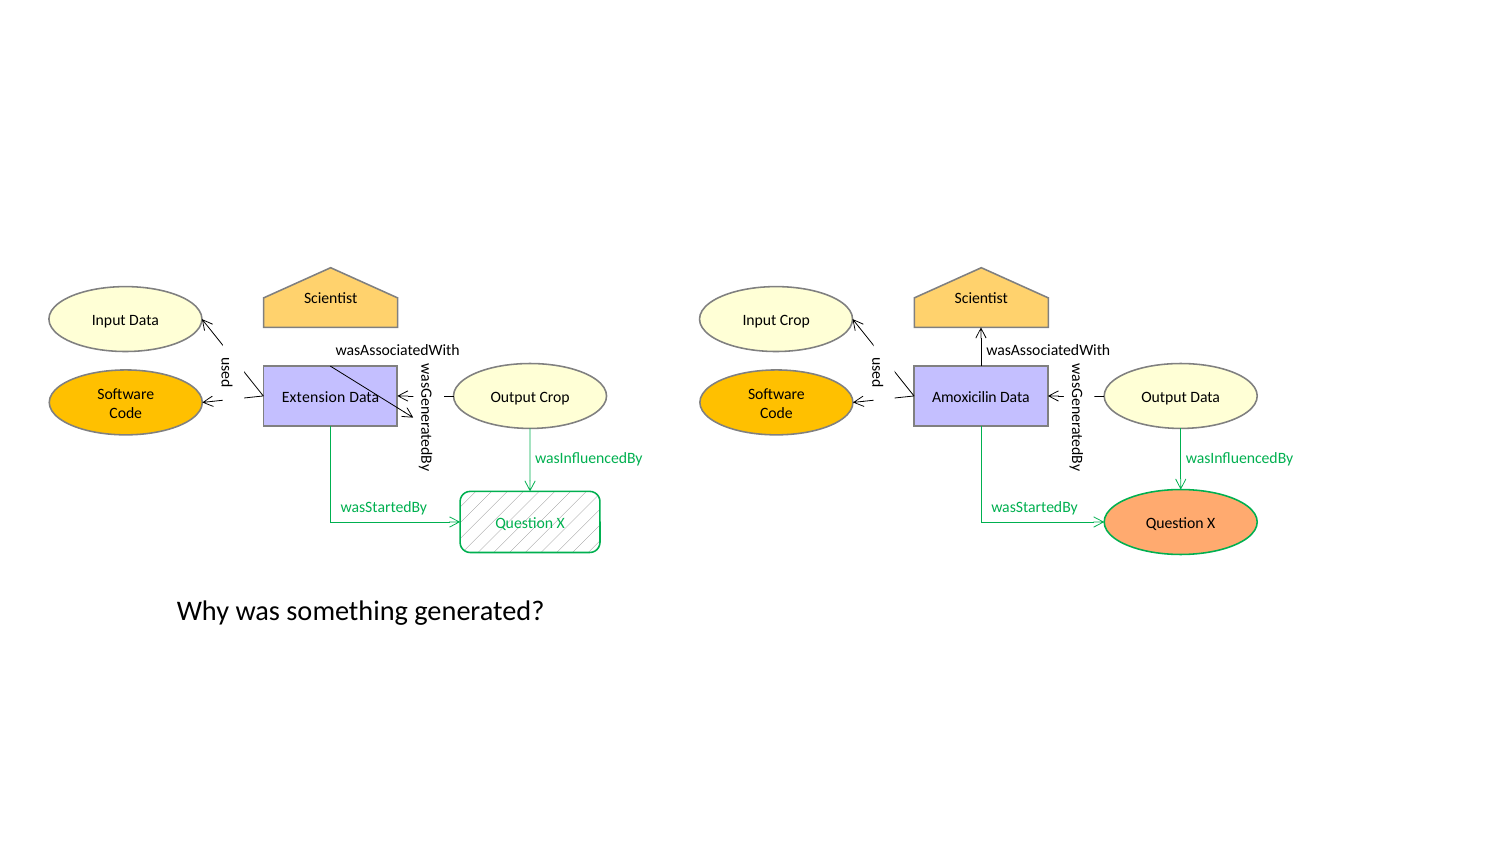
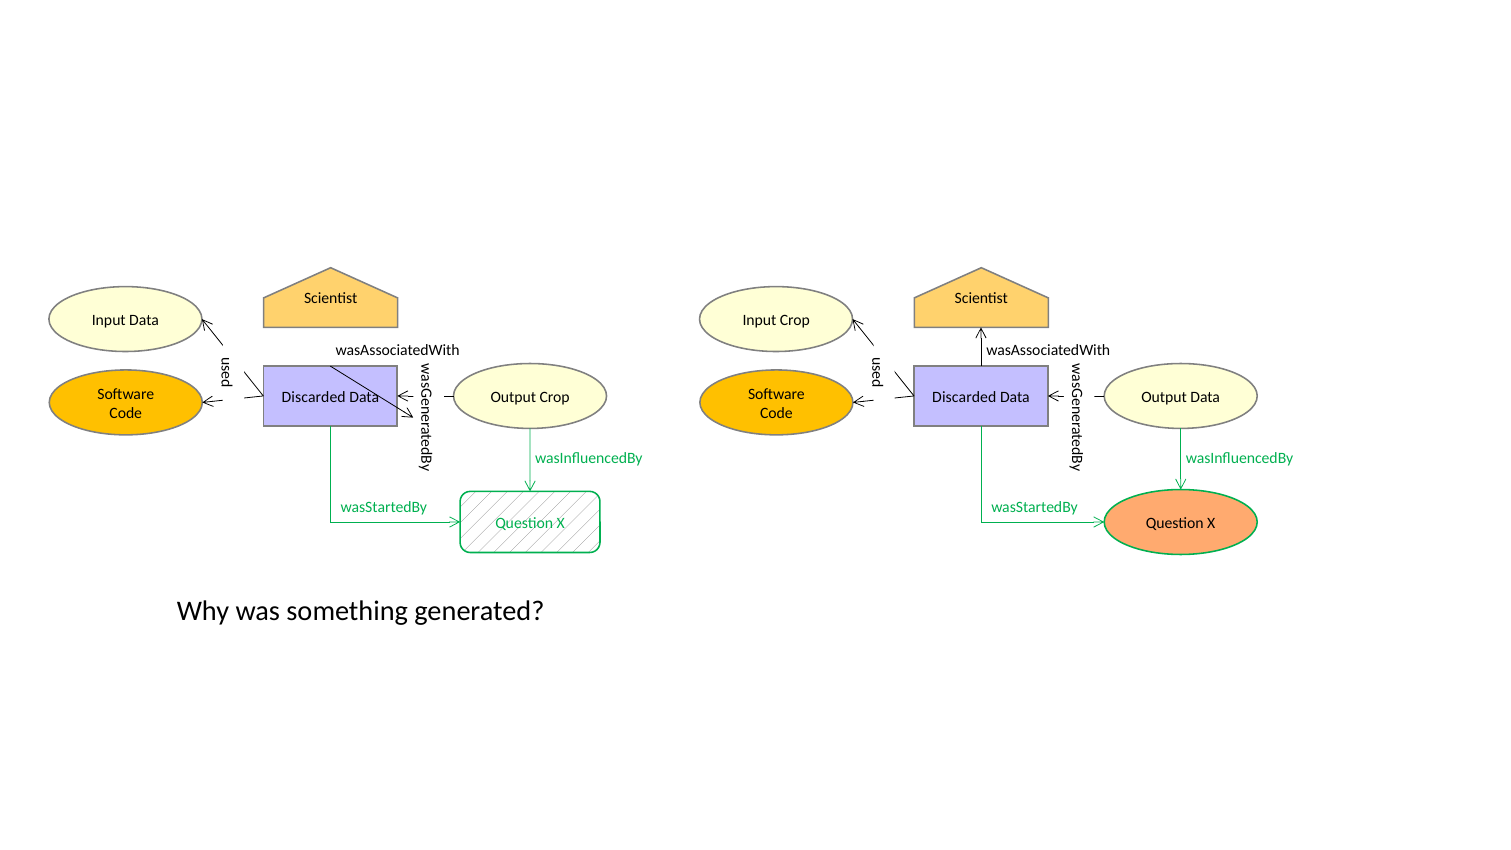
Extension: Extension -> Discarded (314, 397)
Amoxicilin: Amoxicilin -> Discarded (964, 397)
